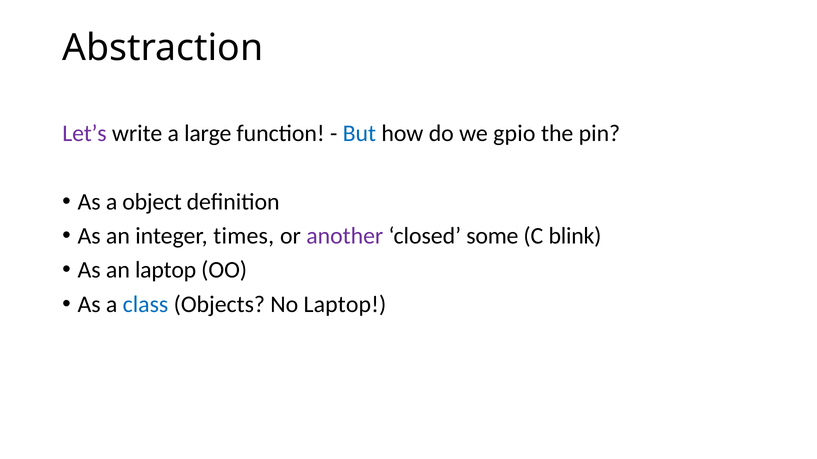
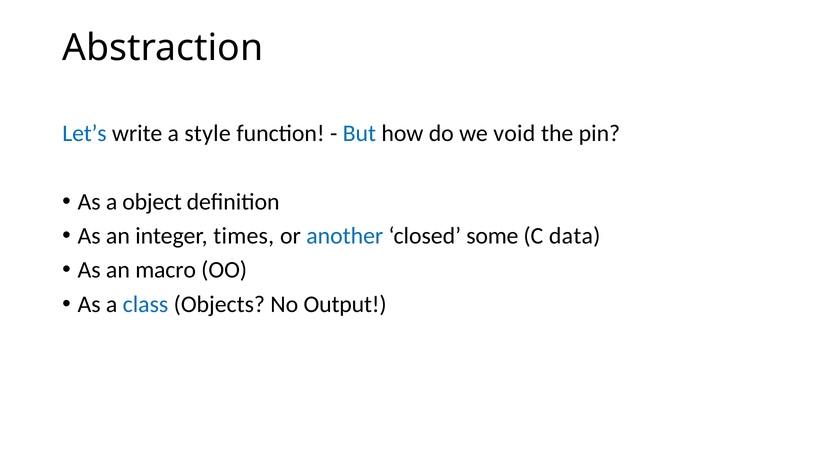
Let’s colour: purple -> blue (84, 133)
large: large -> style (208, 133)
gpio: gpio -> void (514, 133)
another colour: purple -> blue (345, 236)
blink: blink -> data (575, 236)
an laptop: laptop -> macro (166, 270)
No Laptop: Laptop -> Output (345, 305)
